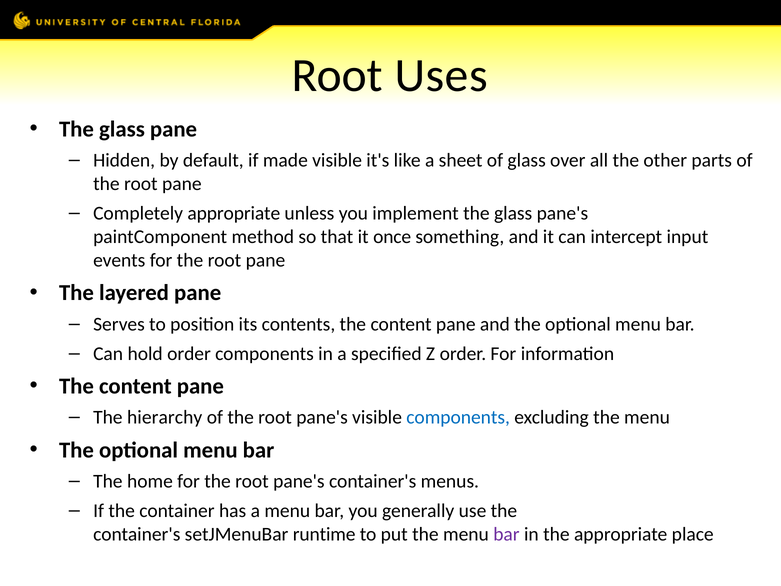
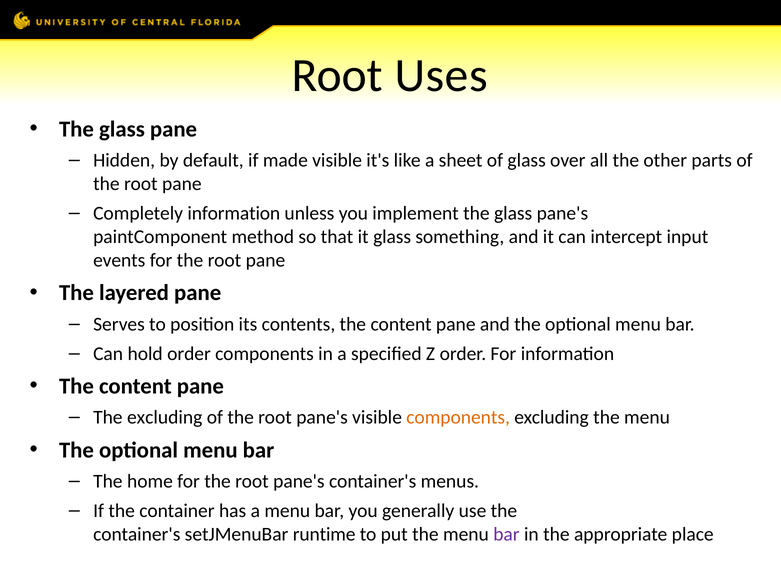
Completely appropriate: appropriate -> information (234, 213)
it once: once -> glass (392, 237)
The hierarchy: hierarchy -> excluding (165, 417)
components colour: blue -> orange (458, 417)
